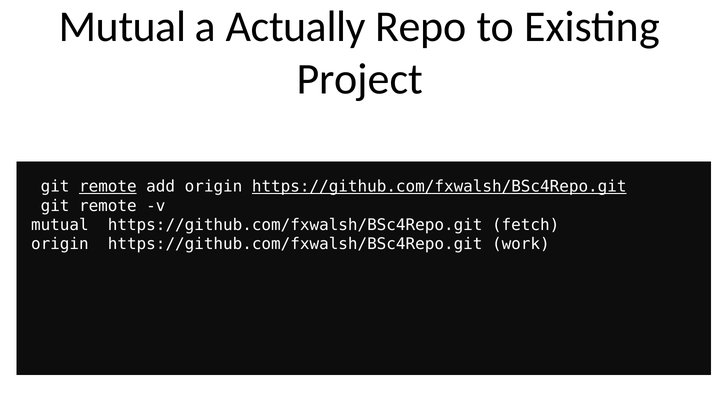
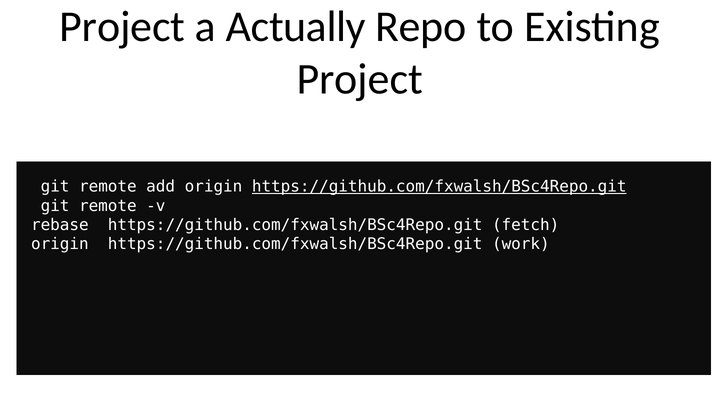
Mutual: Mutual -> Project (122, 27)
remote underline: present -> none (108, 187)
mutual: mutual -> rebase (60, 225)
